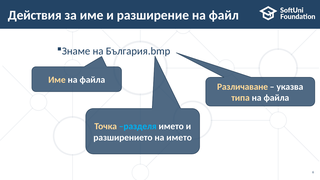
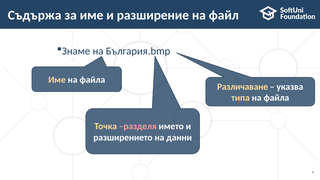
Действия: Действия -> Съдържа (35, 15)
разделя colour: light blue -> pink (138, 126)
на името: името -> данни (179, 137)
